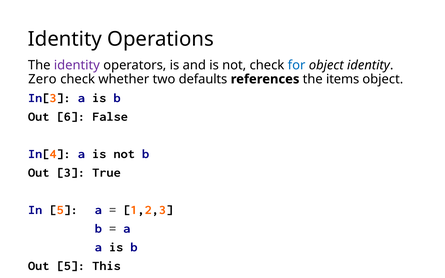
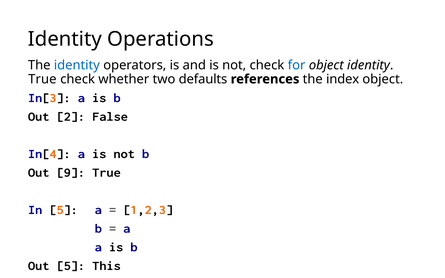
identity colour: purple -> blue (77, 65)
Zero: Zero -> True (42, 79)
items: items -> index (343, 79)
6: 6 -> 2 (71, 116)
3: 3 -> 9 (71, 172)
